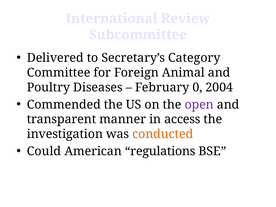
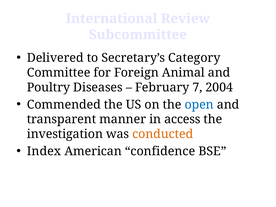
0: 0 -> 7 (197, 87)
open colour: purple -> blue (199, 105)
Could: Could -> Index (44, 151)
regulations: regulations -> confidence (160, 151)
